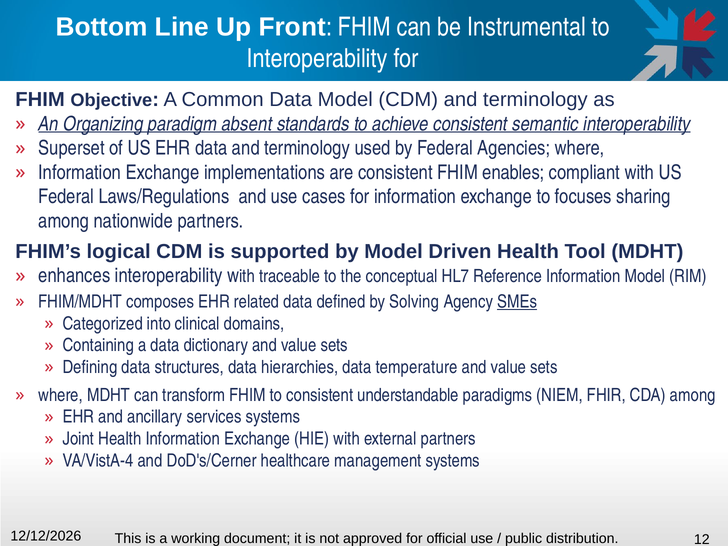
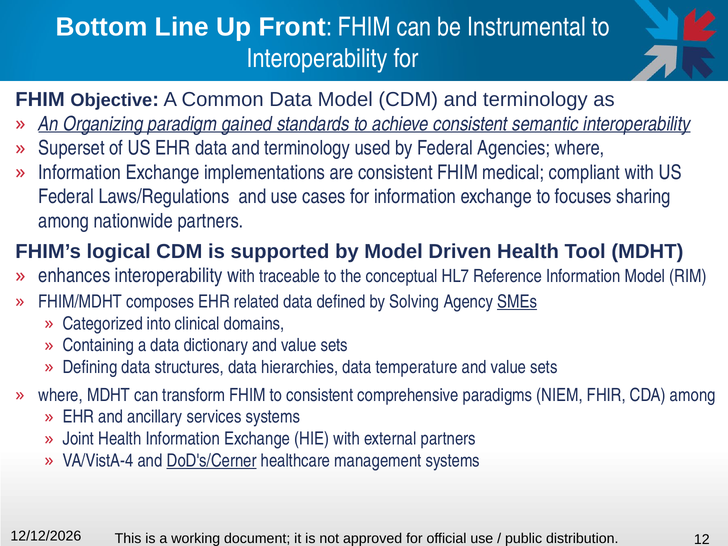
absent: absent -> gained (247, 124)
enables: enables -> medical (513, 173)
understandable: understandable -> comprehensive (408, 395)
DoD's/Cerner underline: none -> present (212, 461)
